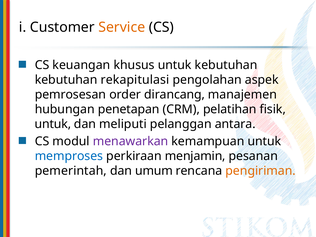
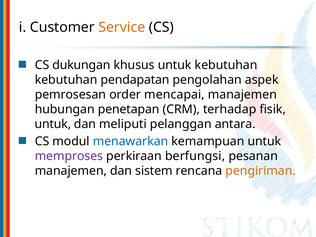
keuangan: keuangan -> dukungan (81, 65)
rekapitulasi: rekapitulasi -> pendapatan (135, 80)
dirancang: dirancang -> mencapai (174, 95)
pelatihan: pelatihan -> terhadap (230, 109)
menawarkan colour: purple -> blue (131, 141)
memproses colour: blue -> purple (69, 156)
menjamin: menjamin -> berfungsi (195, 156)
pemerintah: pemerintah -> manajemen (71, 171)
umum: umum -> sistem (154, 171)
